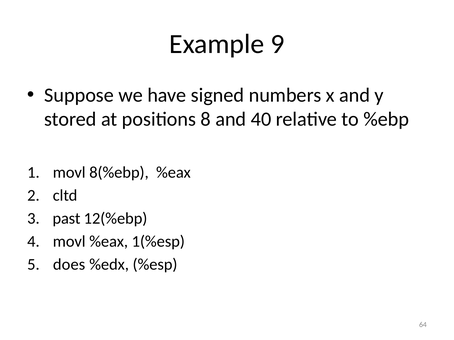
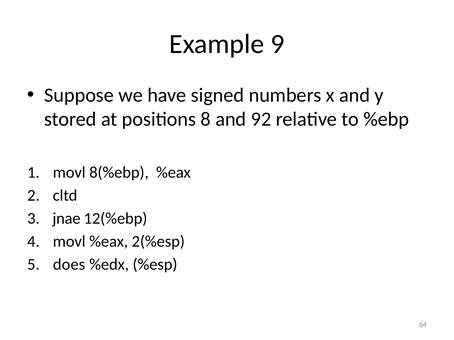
40: 40 -> 92 (261, 119)
past: past -> jnae (66, 219)
1(%esp: 1(%esp -> 2(%esp (158, 242)
